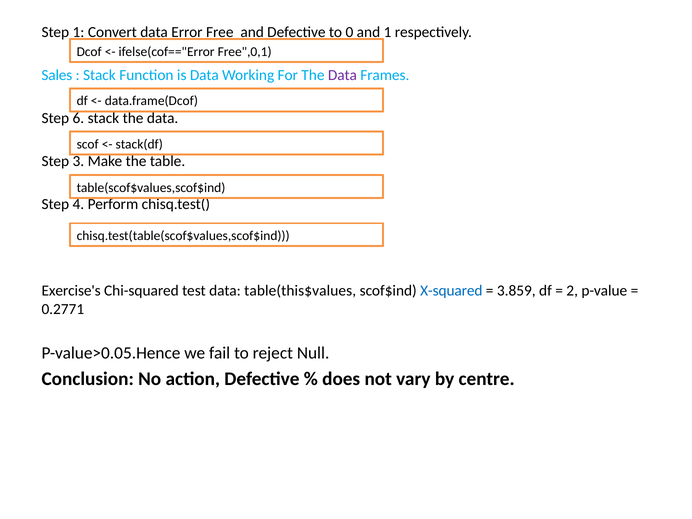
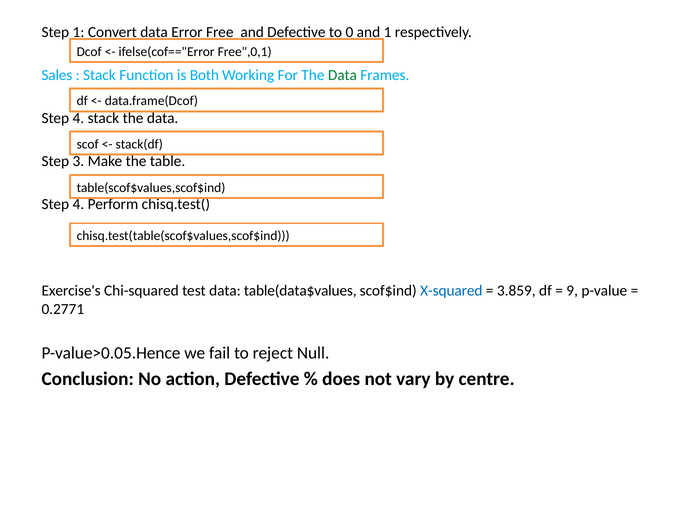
is Data: Data -> Both (204, 75)
Data colour: purple -> green (342, 75)
6: 6 -> 4 (78, 118)
table(this$values: table(this$values -> table(data$values (300, 291)
2: 2 -> 9 (572, 291)
